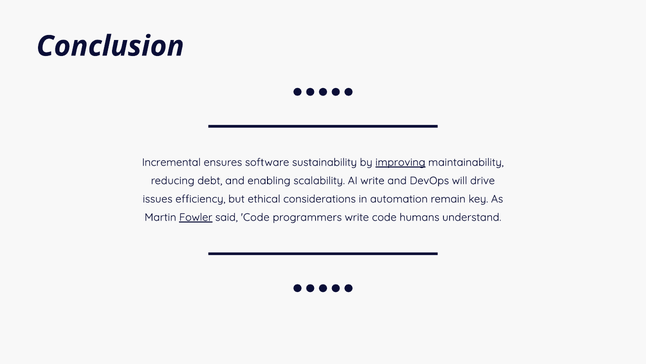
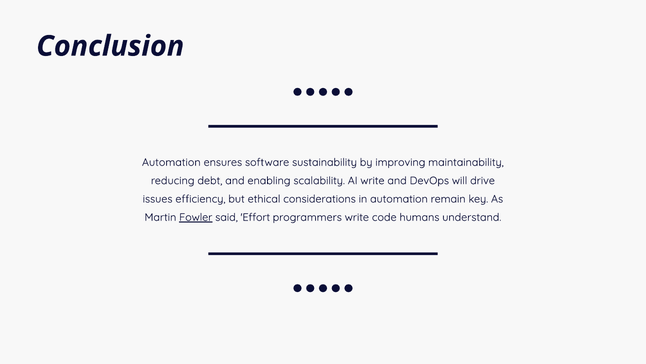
Incremental: Incremental -> Automation (171, 162)
improving underline: present -> none (400, 162)
said Code: Code -> Effort (255, 217)
